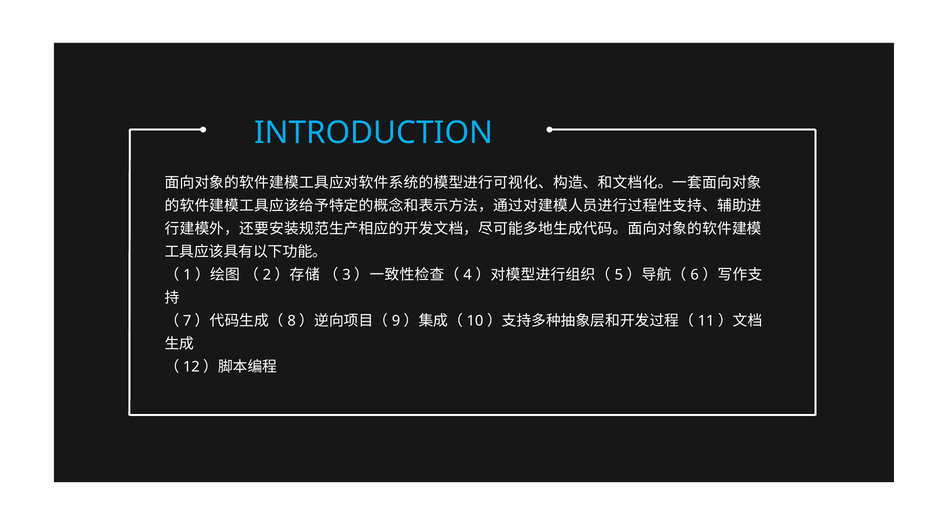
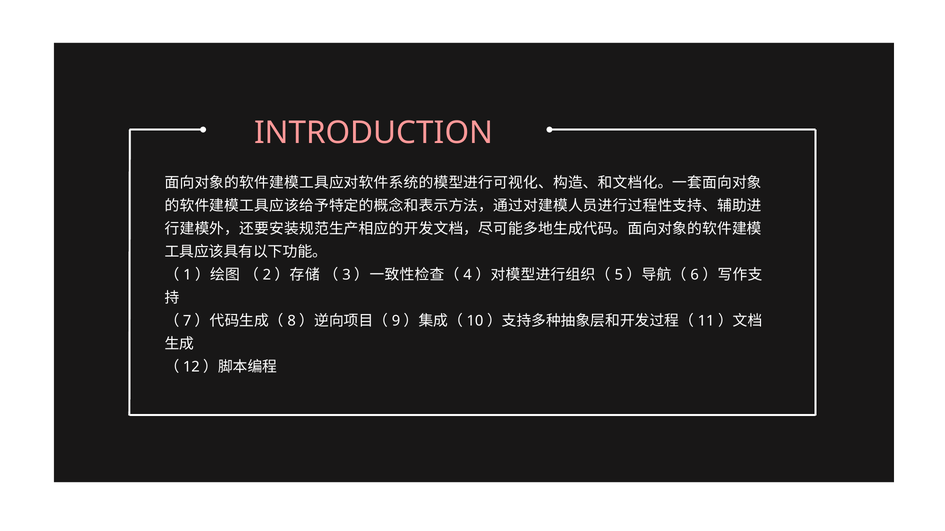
INTRODUCTION colour: light blue -> pink (374, 133)
